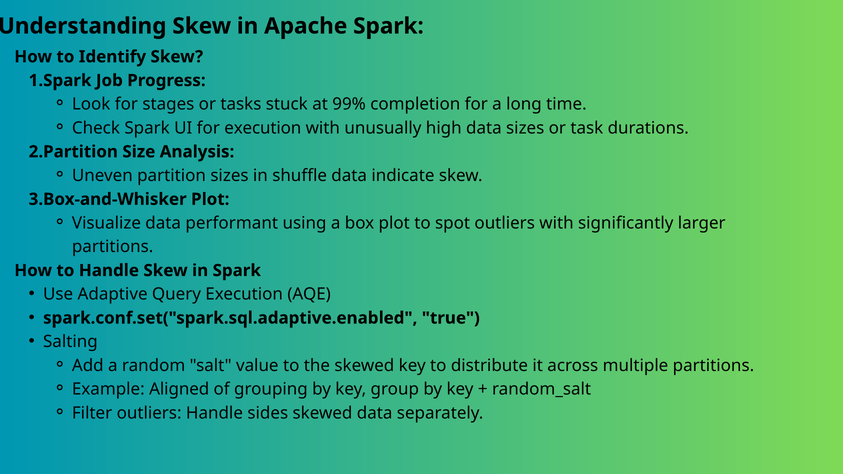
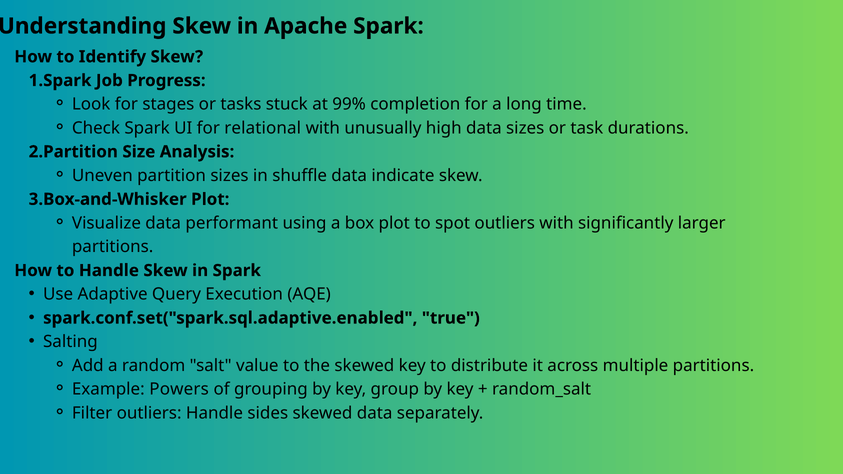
for execution: execution -> relational (263, 128)
Aligned: Aligned -> Powers (179, 389)
